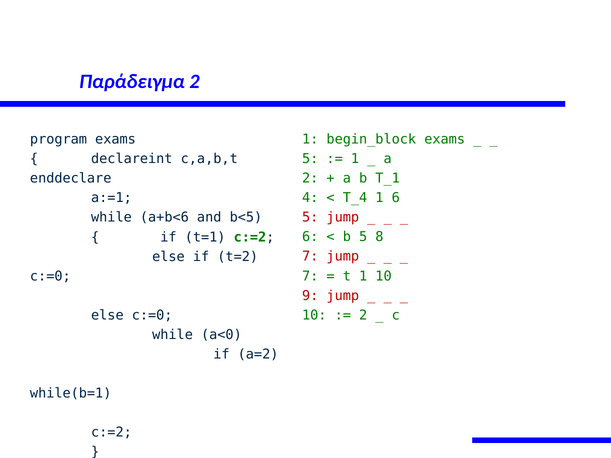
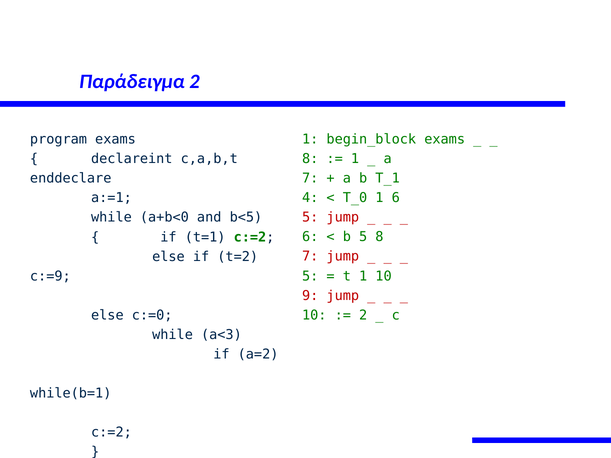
5: 5 -> 8 (310, 159)
2: 2 -> 7 (310, 179)
T_4: T_4 -> T_0 (355, 198)
a+b<6: a+b<6 -> a+b<0 (164, 218)
c:=0: c:=0 -> c:=9 (50, 276)
7: 7 -> 5 (310, 276)
a<0: a<0 -> a<3 (221, 335)
